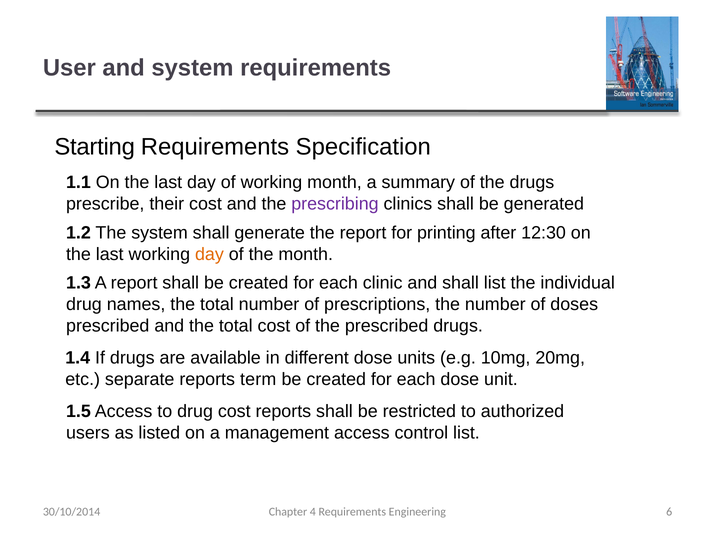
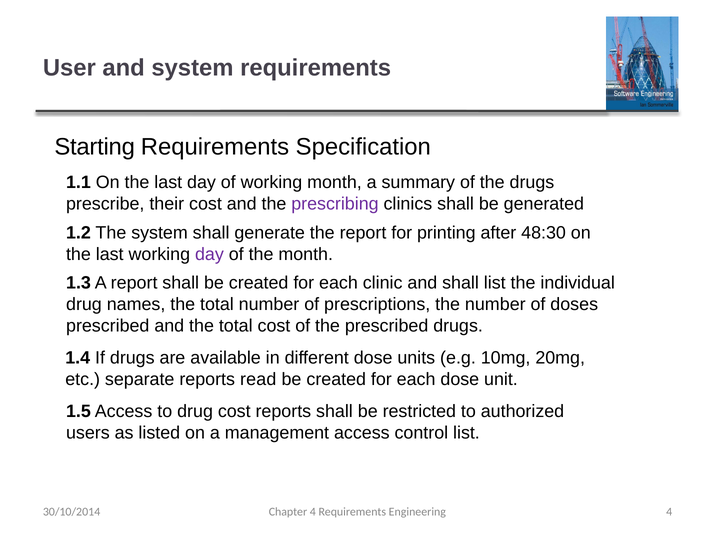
12:30: 12:30 -> 48:30 (544, 233)
day colour: orange -> purple (209, 255)
term: term -> read (258, 379)
Engineering 6: 6 -> 4 (669, 512)
